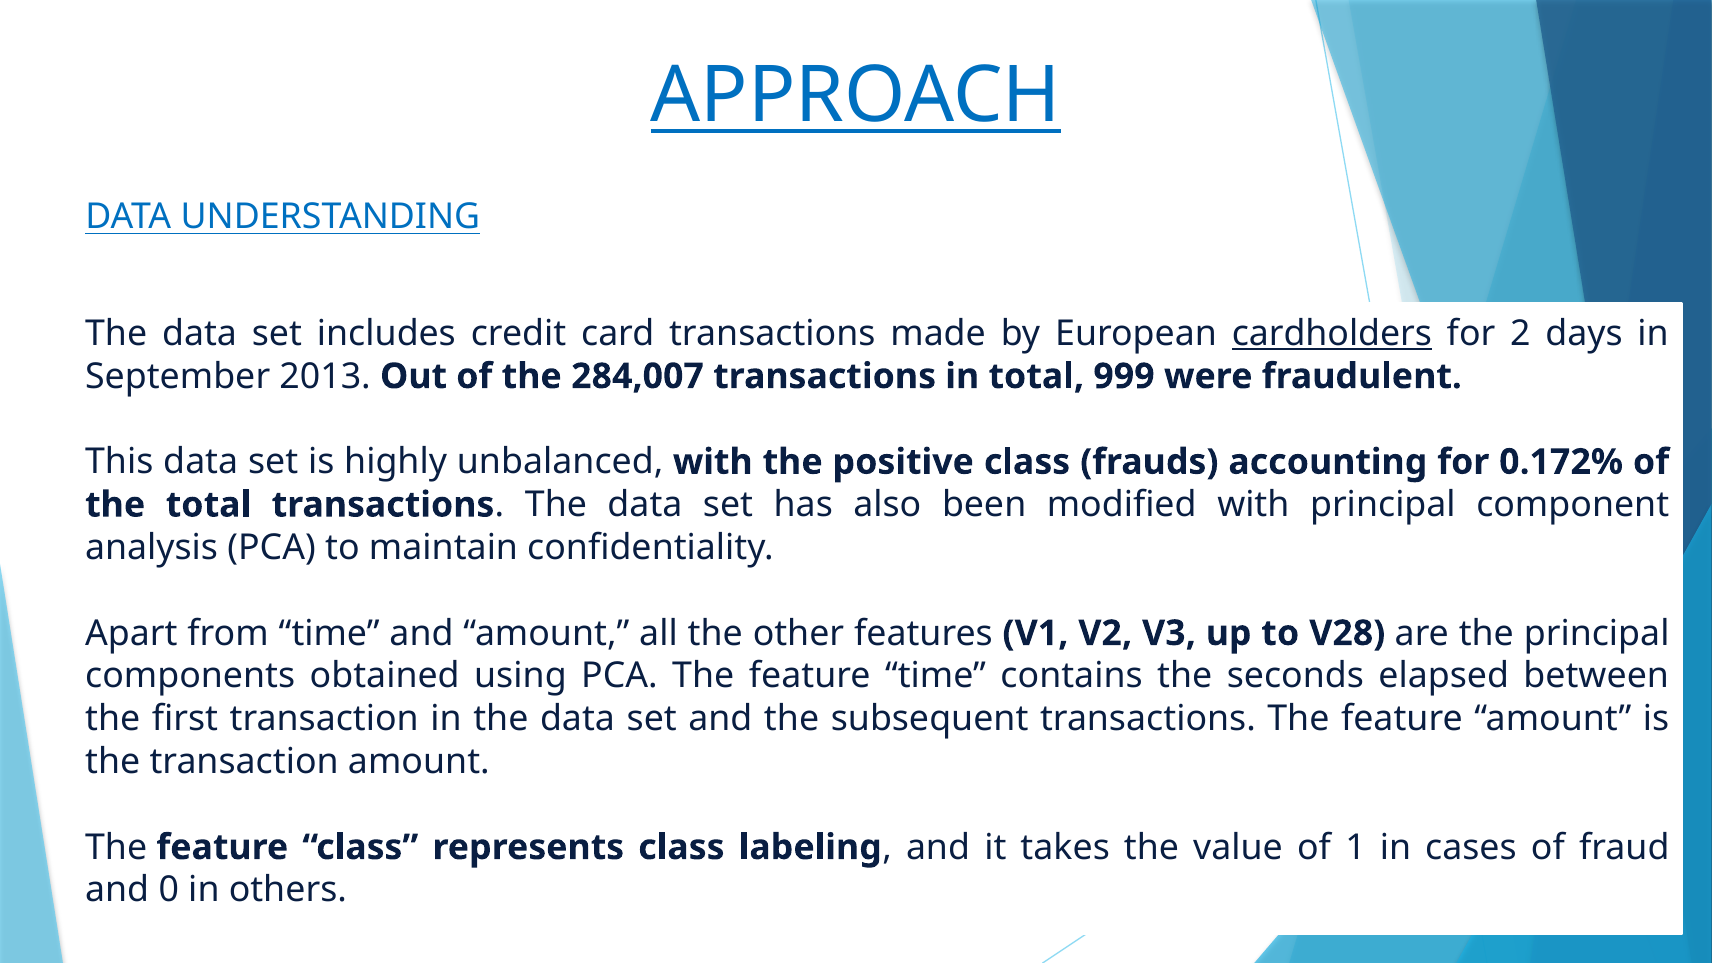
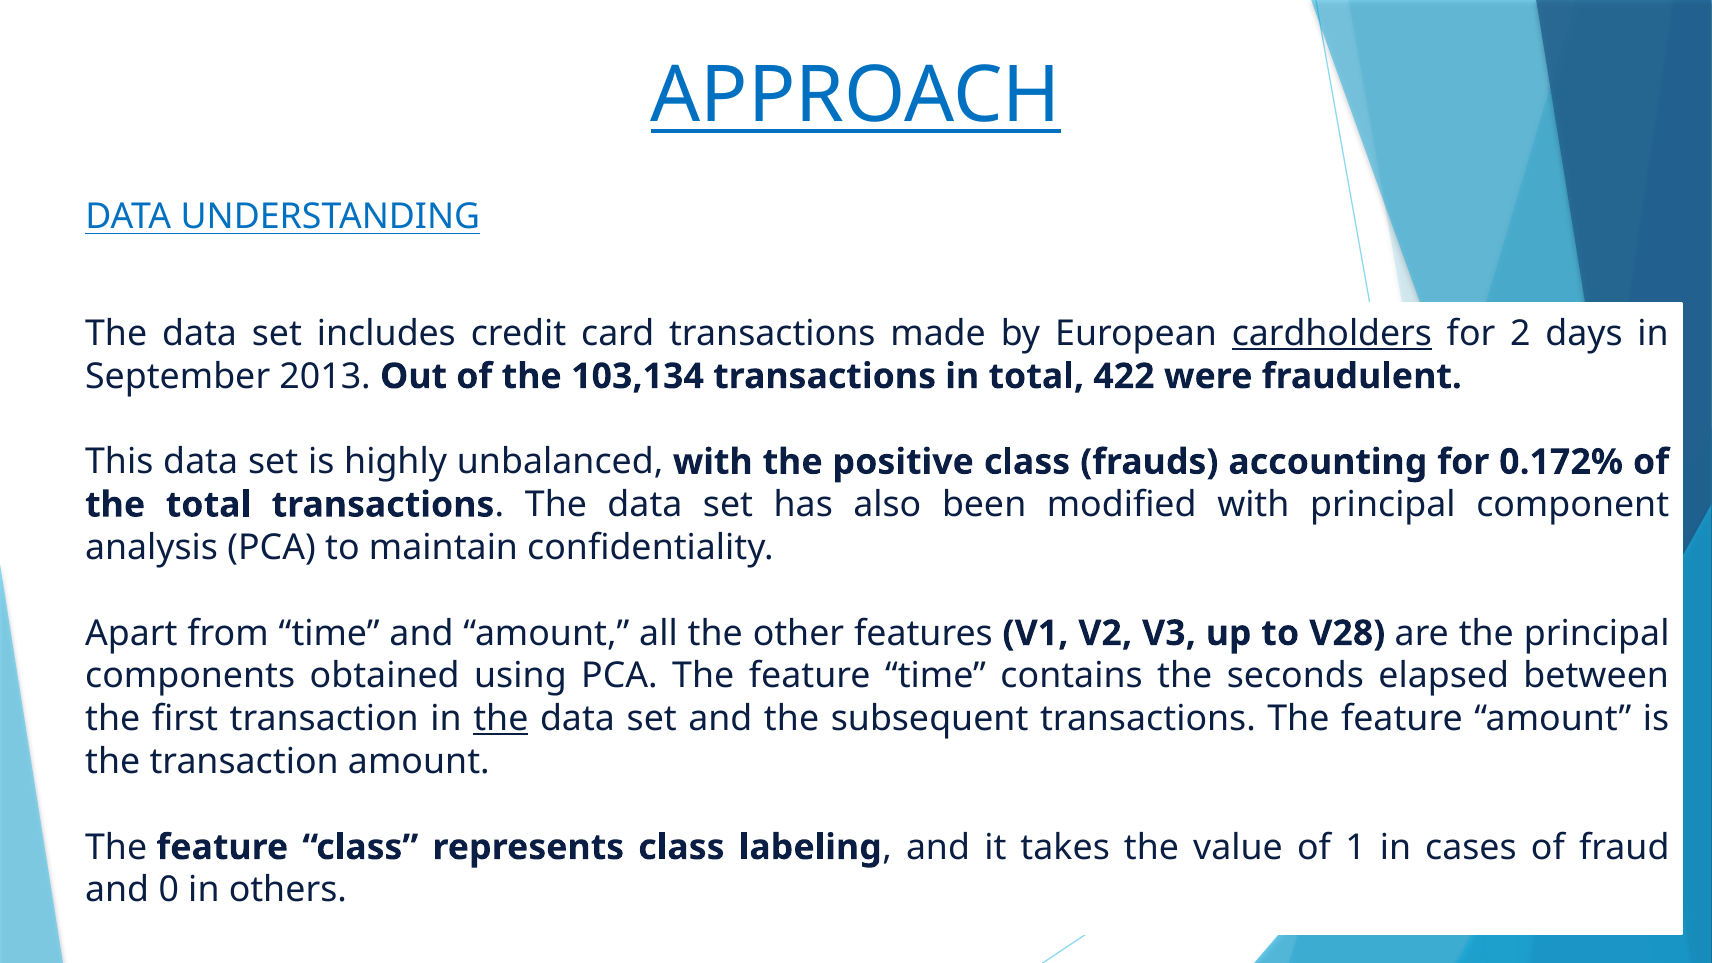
284,007: 284,007 -> 103,134 (638, 376)
999: 999 -> 422 (1124, 376)
the underline: none -> present (501, 719)
